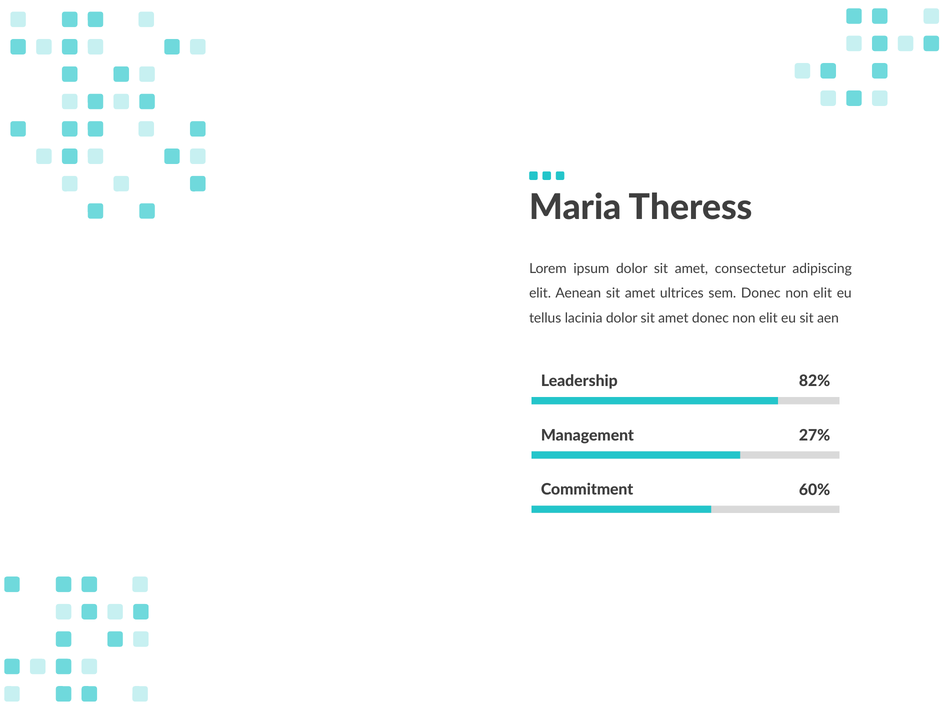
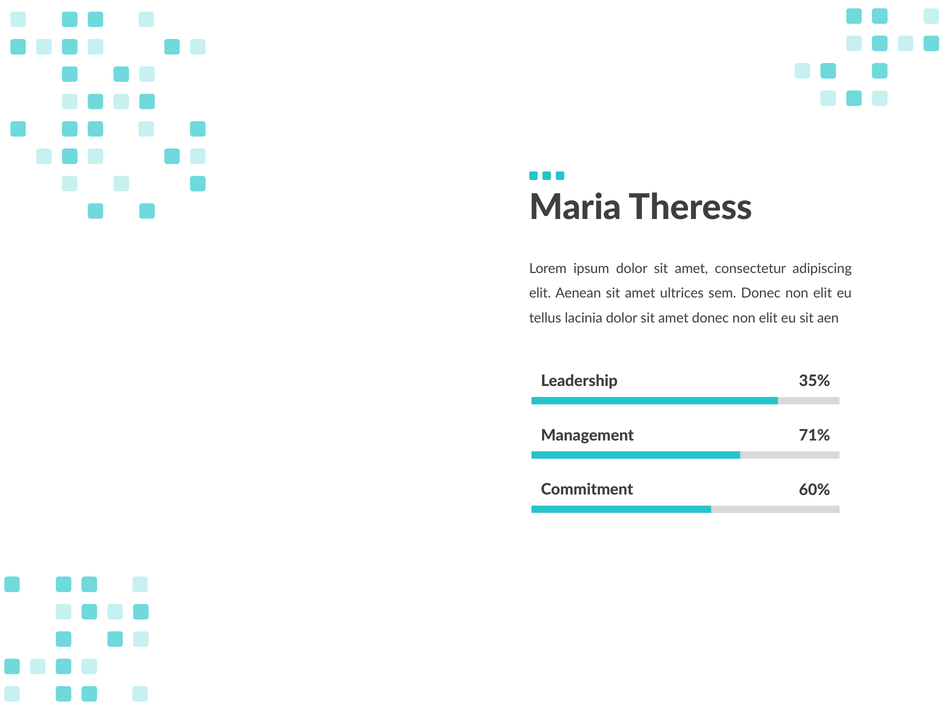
82%: 82% -> 35% (815, 381)
27%: 27% -> 71% (815, 436)
